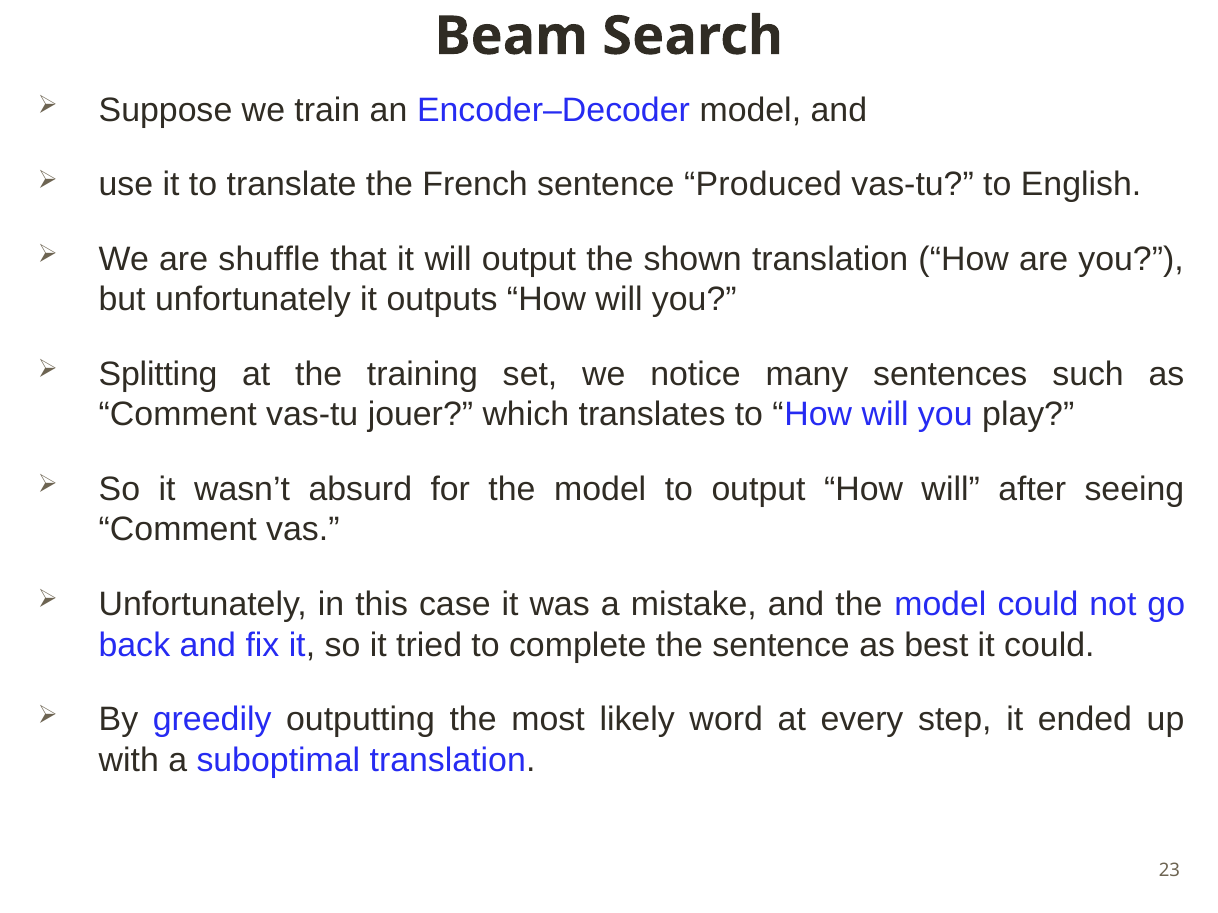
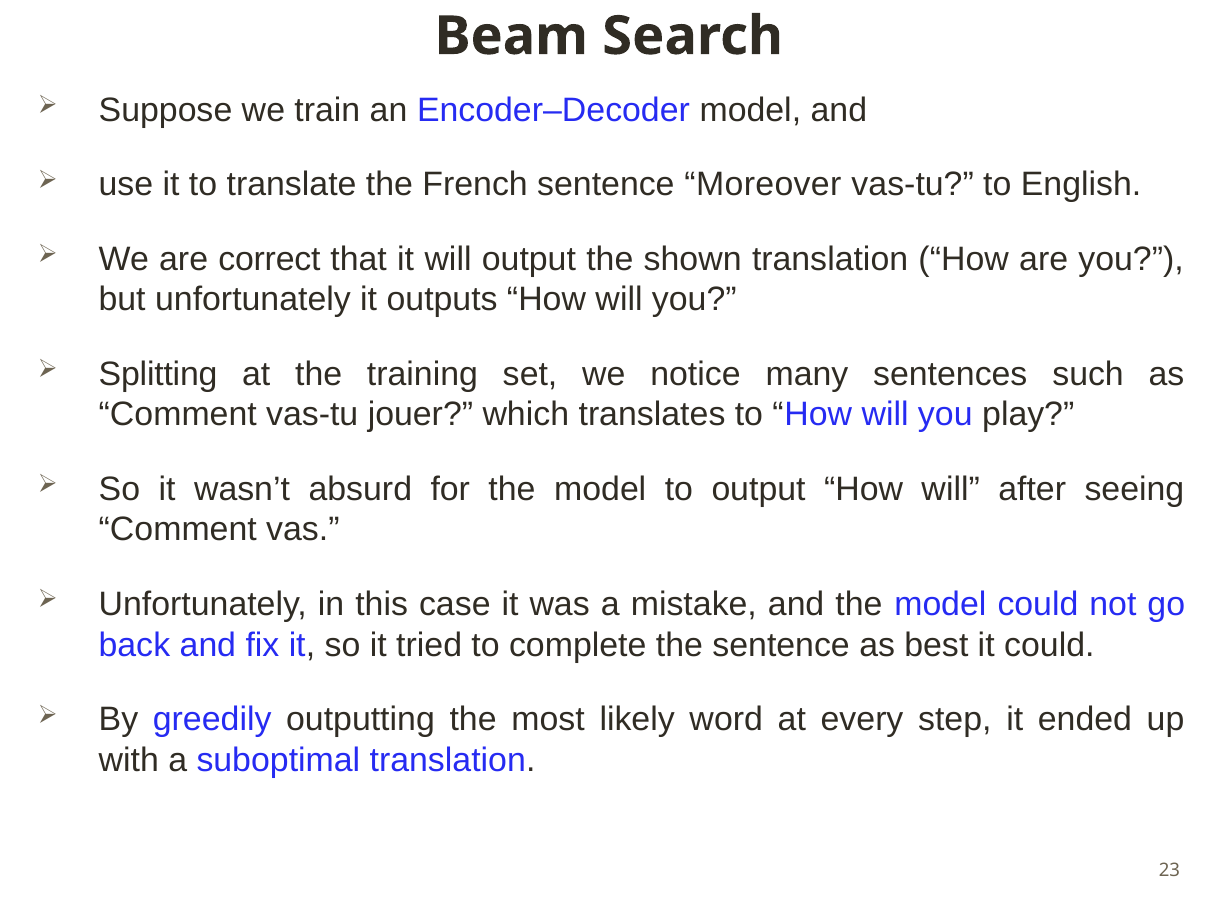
Produced: Produced -> Moreover (763, 185)
shuffle: shuffle -> correct (269, 259)
